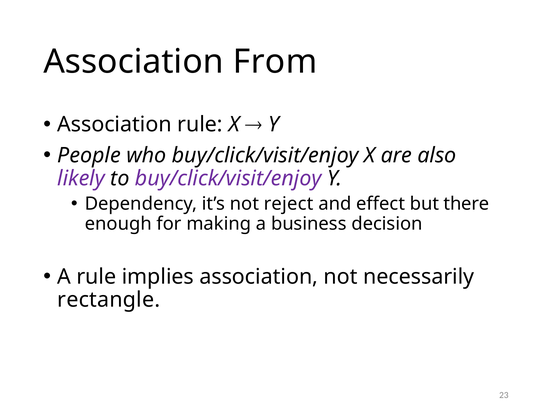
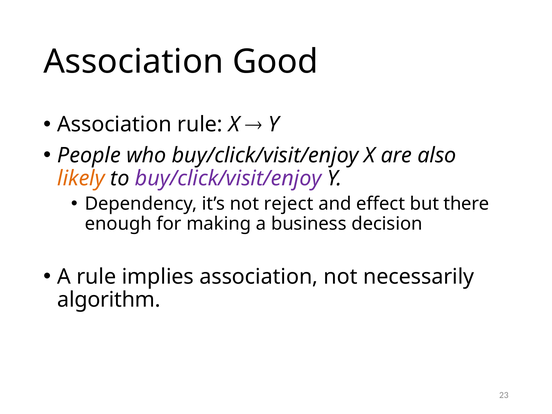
From: From -> Good (275, 62)
likely colour: purple -> orange (81, 178)
rectangle: rectangle -> algorithm (109, 300)
